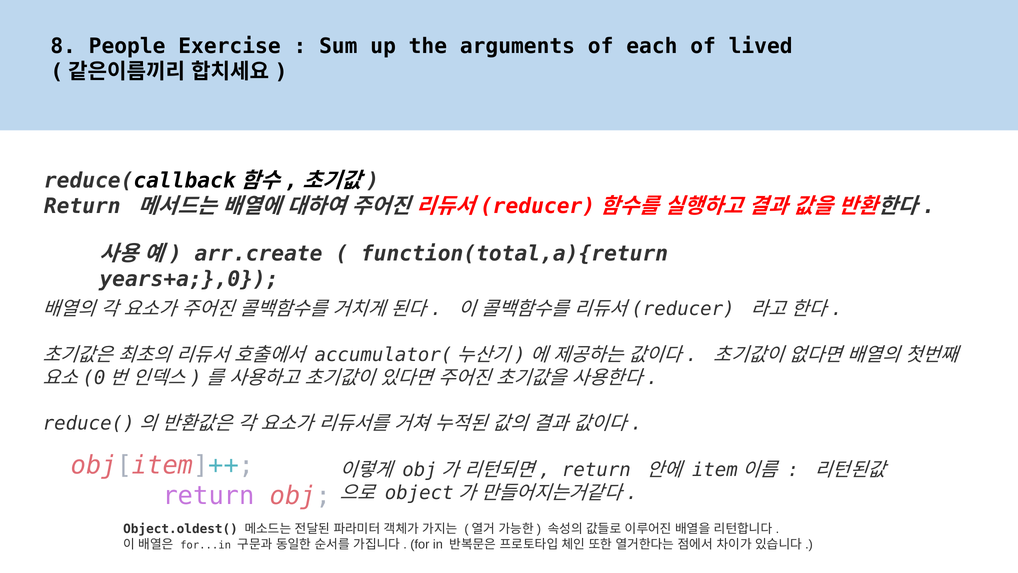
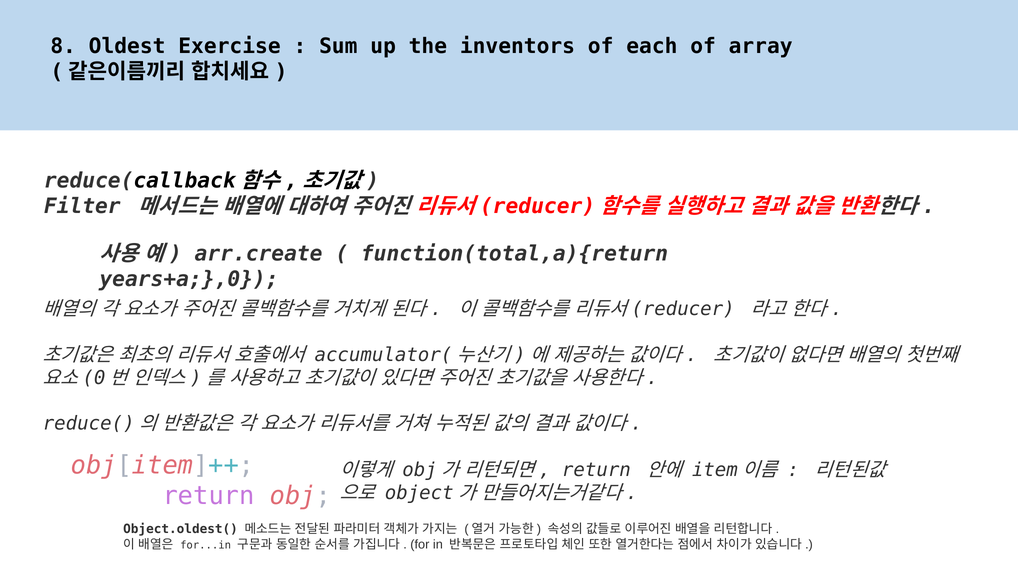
People: People -> Oldest (127, 46)
arguments: arguments -> inventors (517, 46)
lived: lived -> array (761, 46)
Return: Return -> Filter (82, 206)
